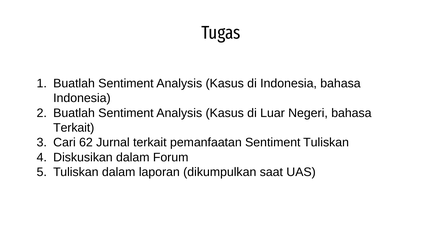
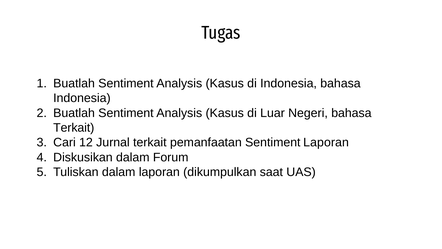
62: 62 -> 12 (86, 142)
Sentiment Tuliskan: Tuliskan -> Laporan (326, 142)
